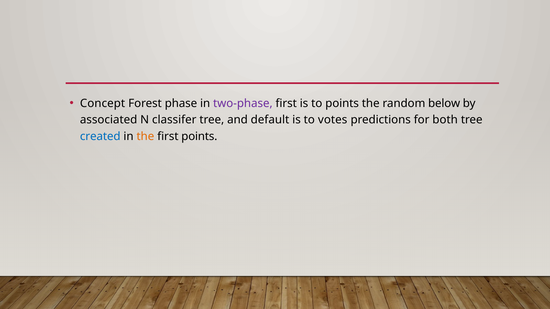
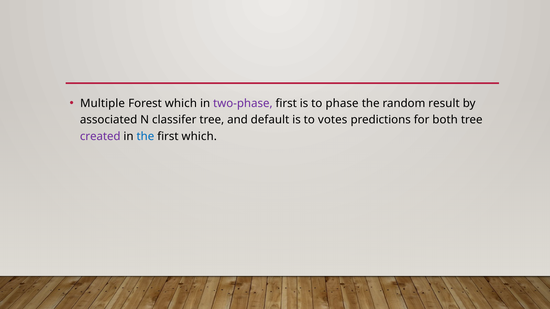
Concept: Concept -> Multiple (103, 103)
Forest phase: phase -> which (181, 103)
to points: points -> phase (342, 103)
below: below -> result (444, 103)
created colour: blue -> purple (100, 136)
the colour: orange -> blue (145, 136)
first points: points -> which (199, 136)
